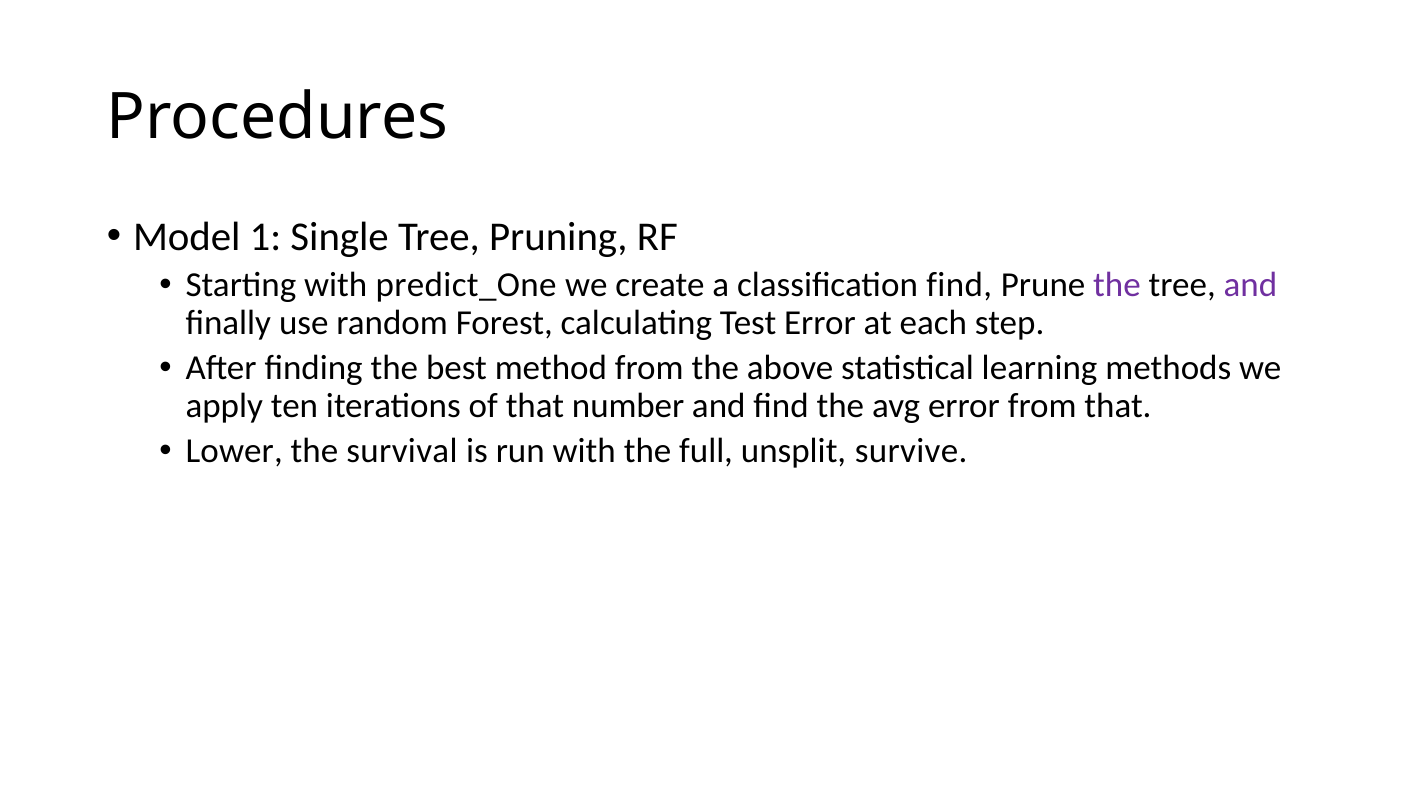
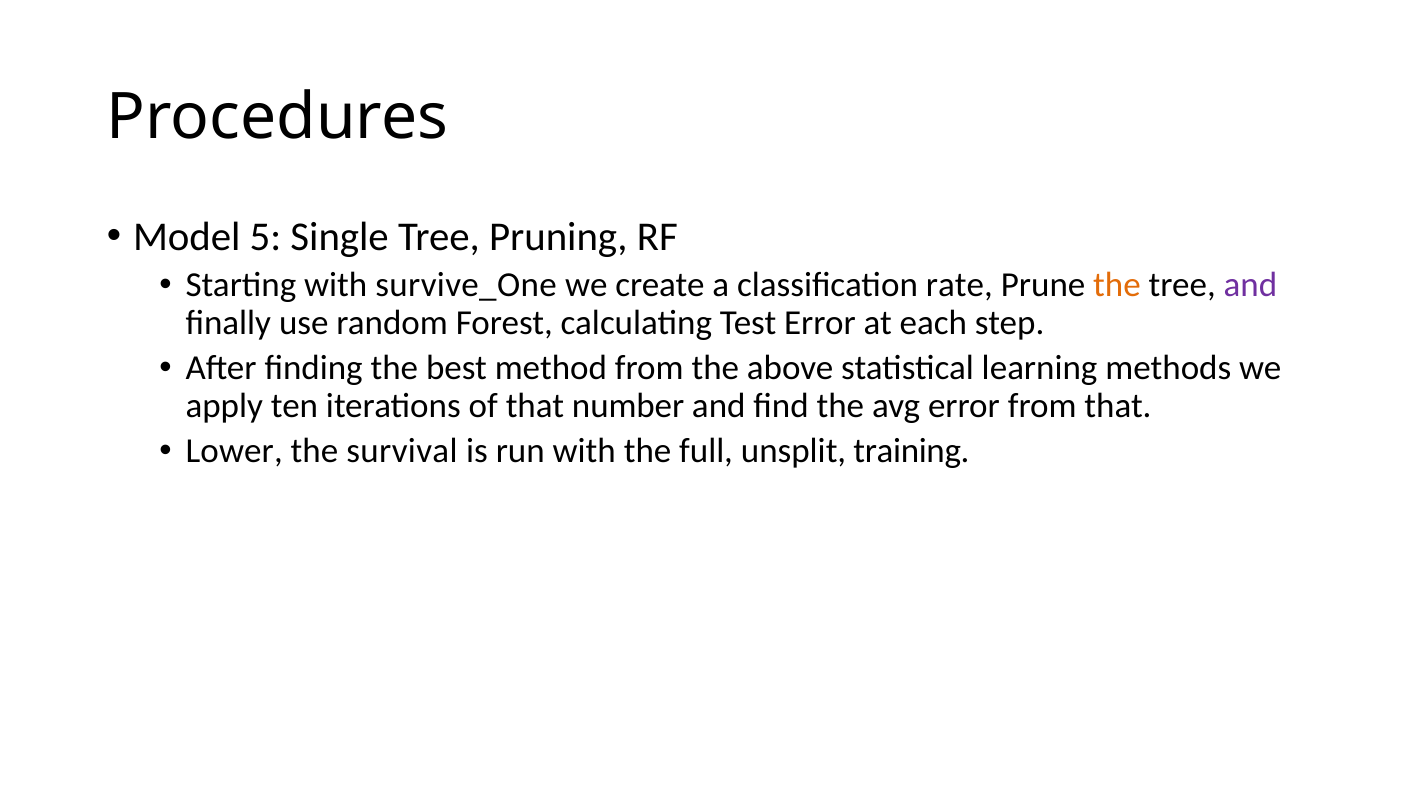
1: 1 -> 5 (265, 237)
predict_One: predict_One -> survive_One (466, 285)
classification find: find -> rate (959, 285)
the colour: purple -> orange (1117, 285)
survive: survive -> training (911, 451)
